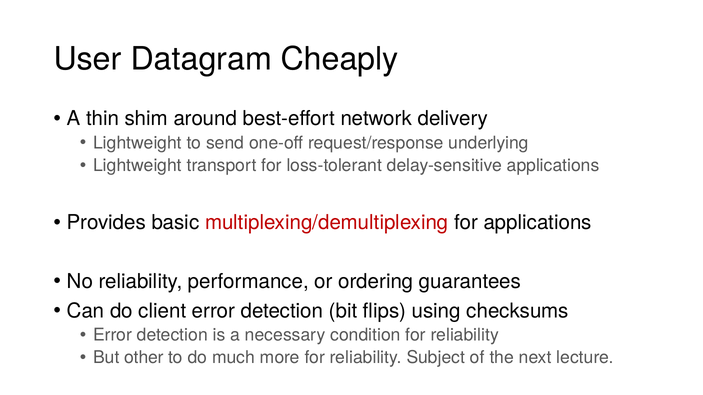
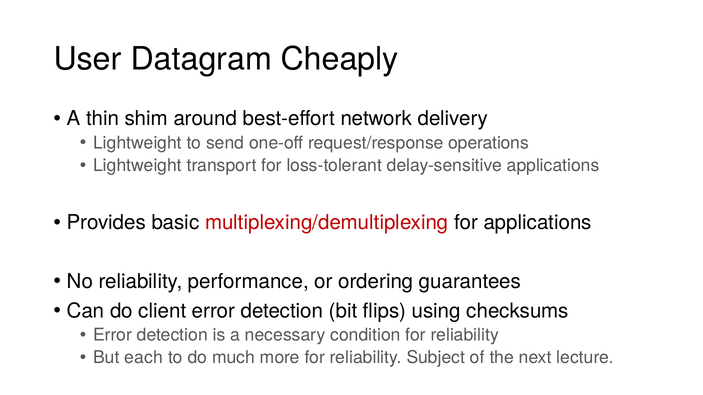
underlying: underlying -> operations (489, 143)
other: other -> each (144, 358)
